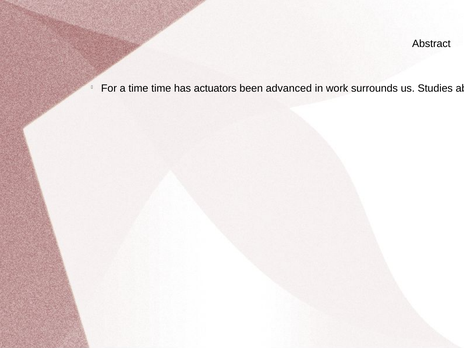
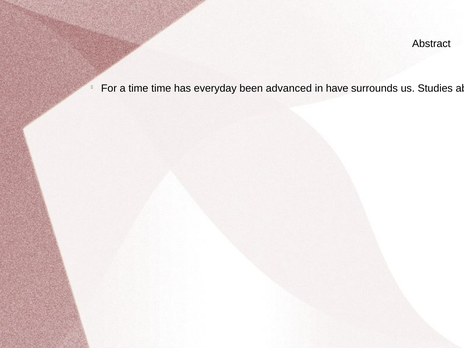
has actuators: actuators -> everyday (215, 88)
in work: work -> have (337, 88)
